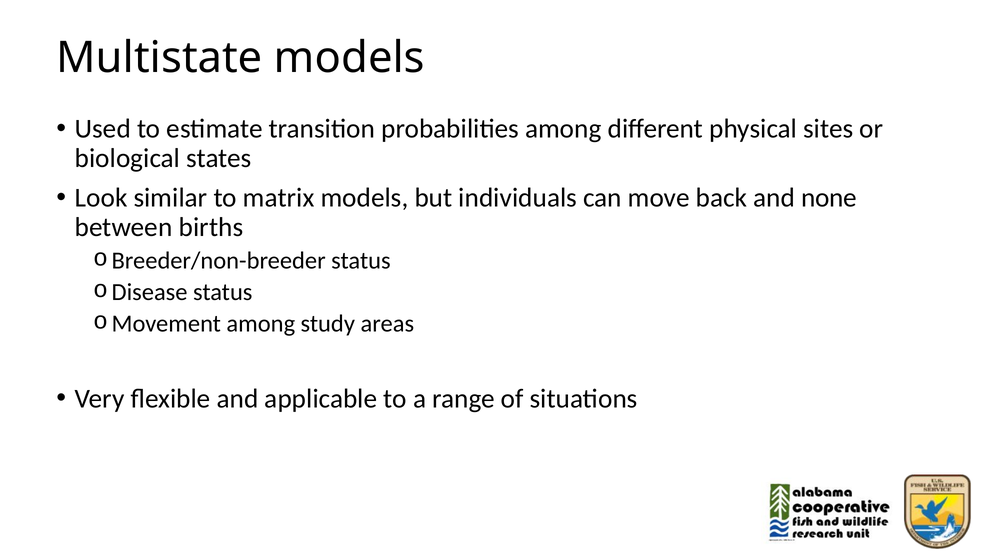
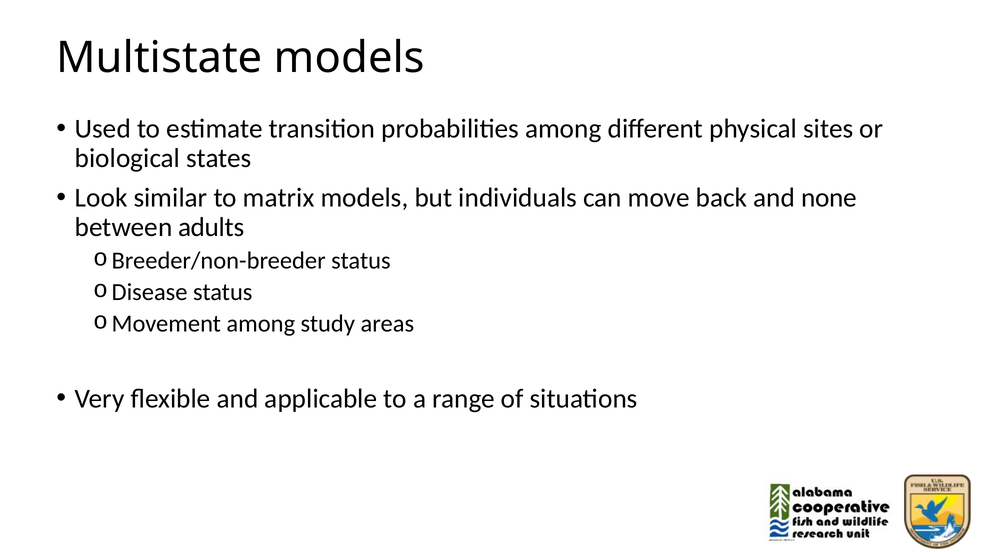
births: births -> adults (211, 227)
